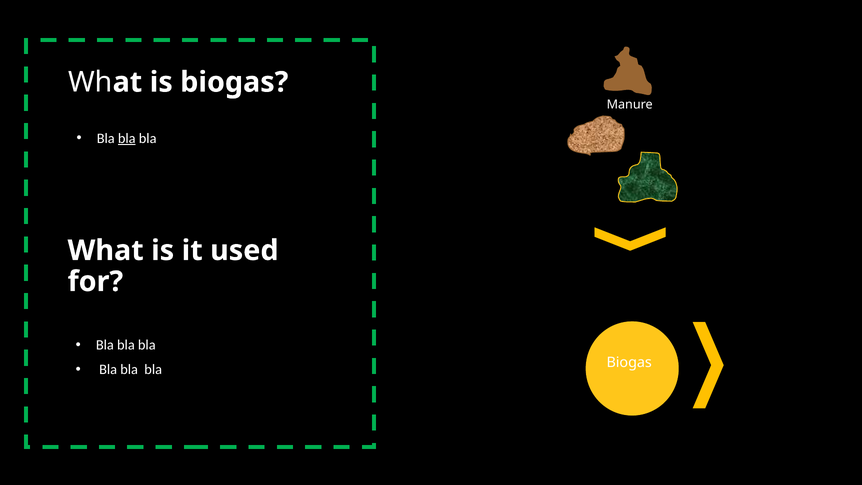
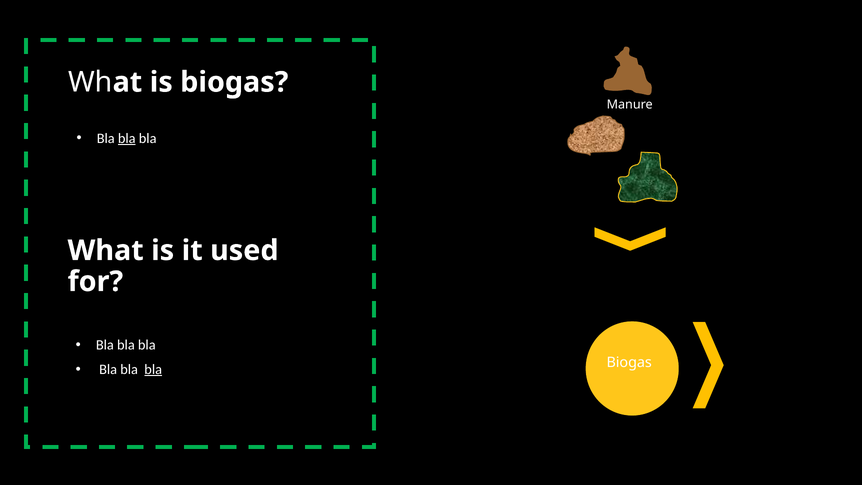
bla underline: none -> present (153, 369)
